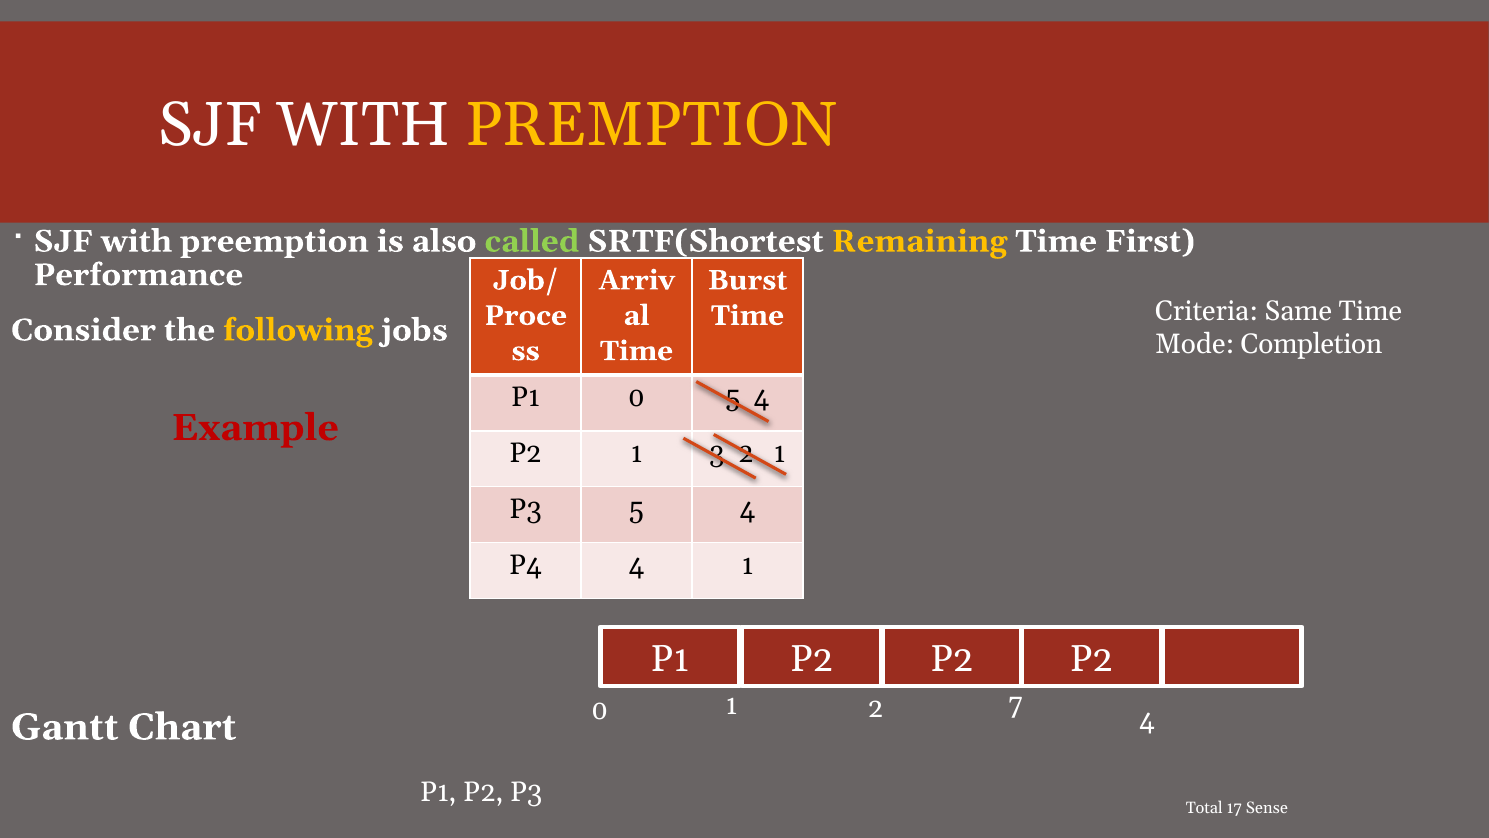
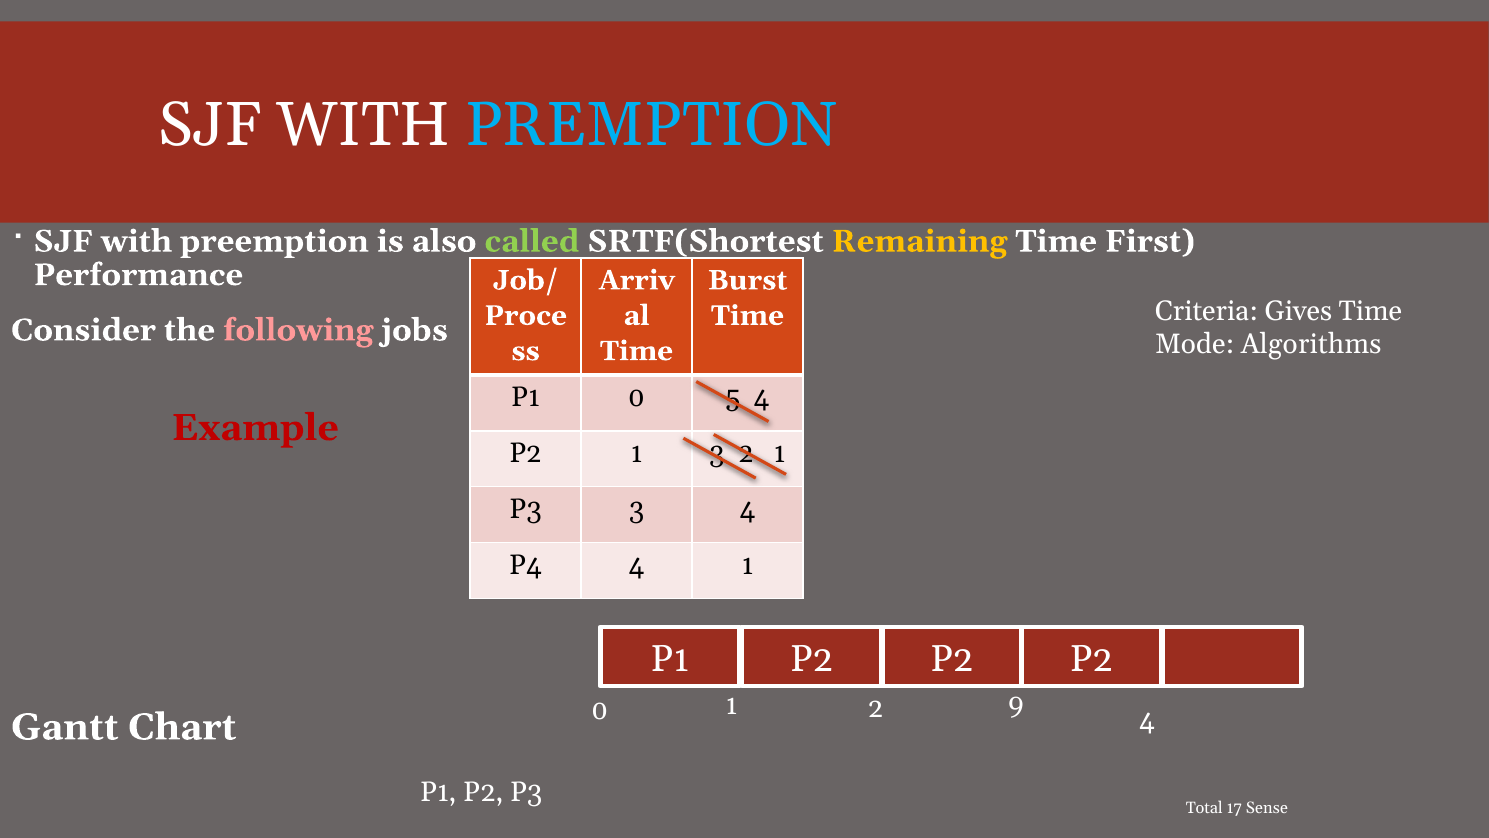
PREMPTION colour: yellow -> light blue (652, 125)
Same: Same -> Gives (1298, 311)
following colour: yellow -> pink (298, 330)
Completion: Completion -> Algorithms (1311, 344)
P3 5: 5 -> 3 (636, 509)
7: 7 -> 9 (1016, 704)
